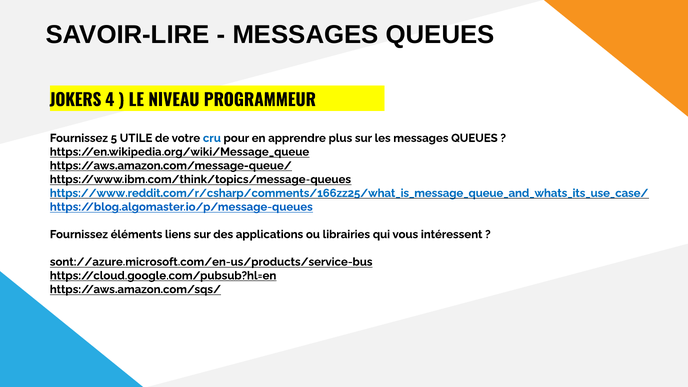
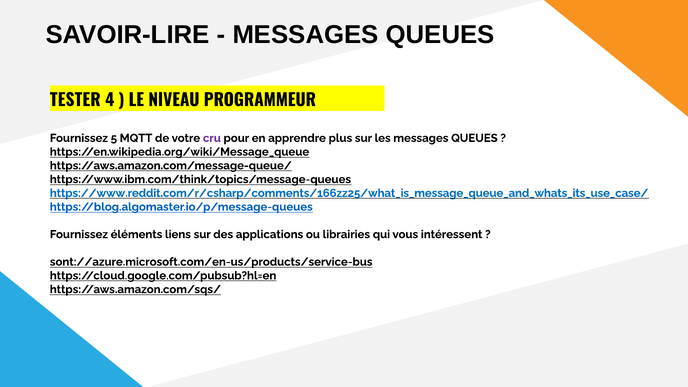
JOKERS: JOKERS -> TESTER (75, 100)
UTILE: UTILE -> MQTT (136, 138)
cru colour: blue -> purple (212, 138)
